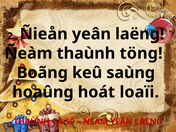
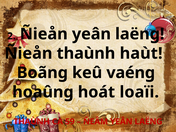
Ñeàm: Ñeàm -> Ñieån (28, 53)
töng: töng -> haùt (141, 53)
saùng: saùng -> vaéng (131, 73)
